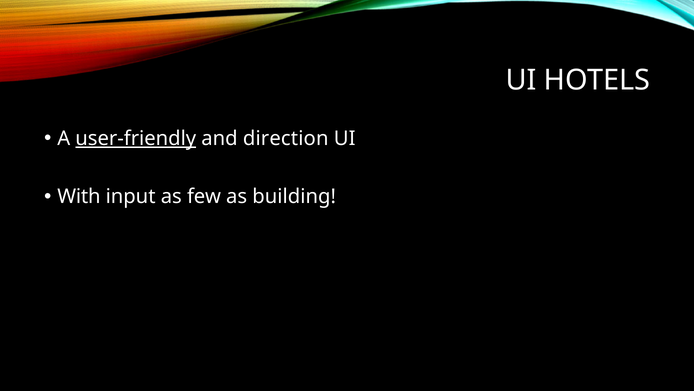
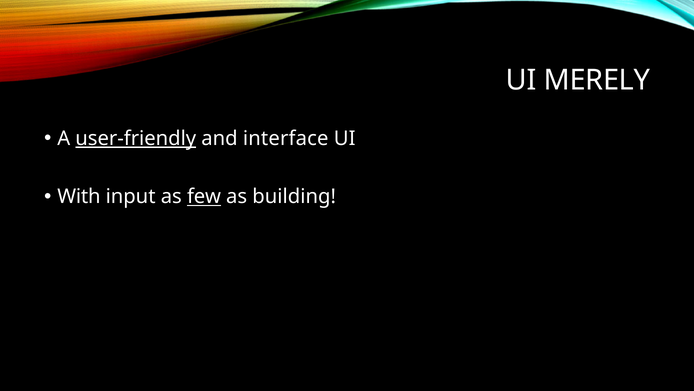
HOTELS: HOTELS -> MERELY (597, 80)
direction: direction -> interface (286, 138)
few underline: none -> present (204, 196)
